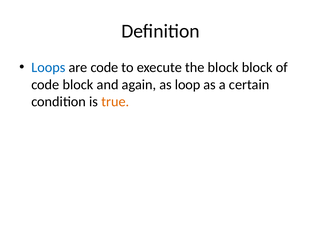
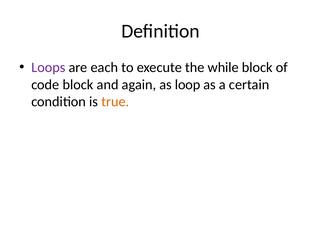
Loops colour: blue -> purple (48, 67)
are code: code -> each (104, 67)
the block: block -> while (223, 67)
